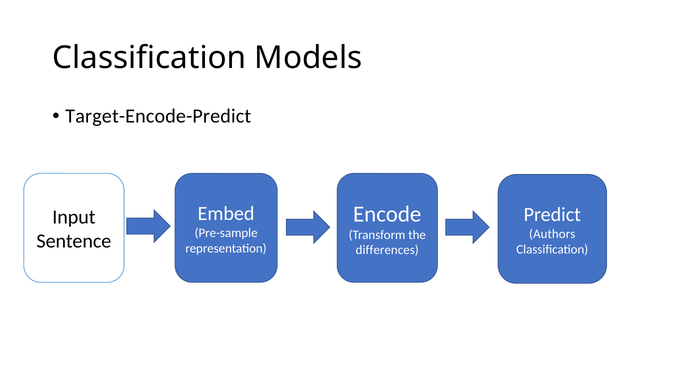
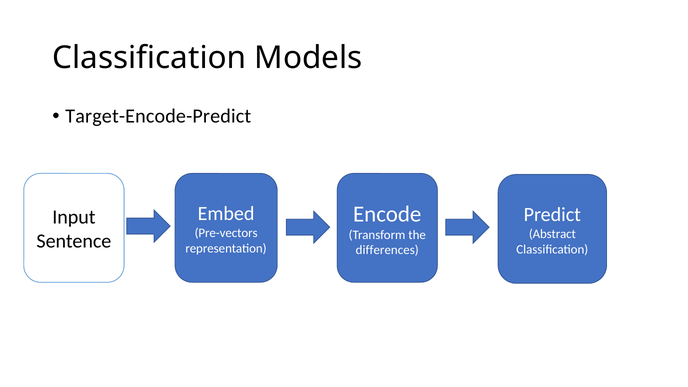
Pre-sample: Pre-sample -> Pre-vectors (226, 233)
Authors: Authors -> Abstract (552, 234)
